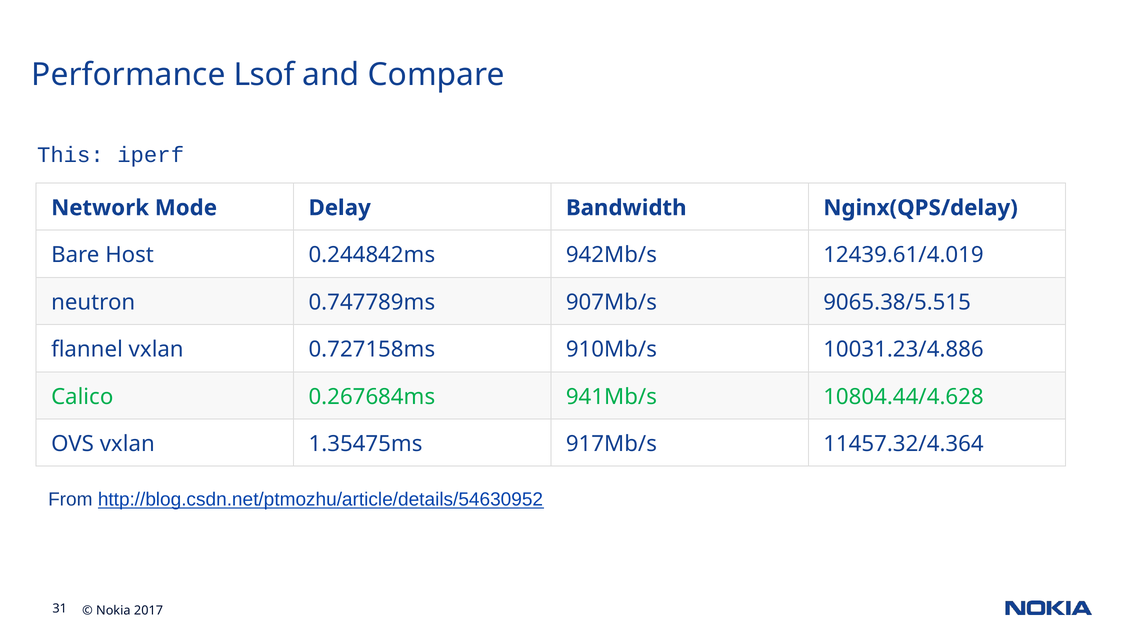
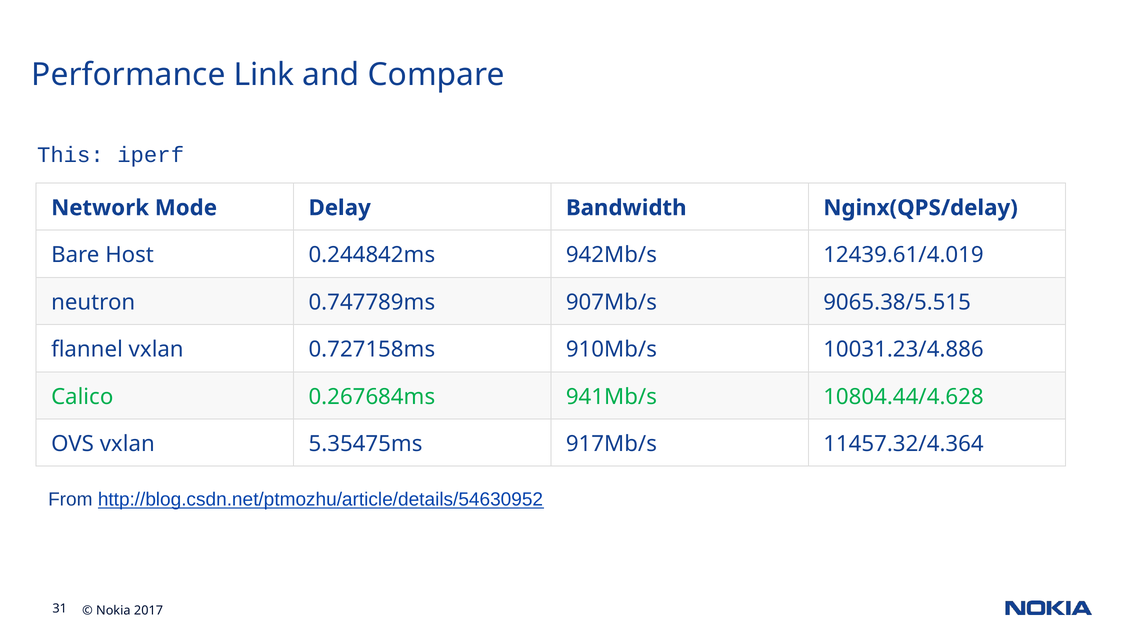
Lsof: Lsof -> Link (264, 75)
1.35475ms: 1.35475ms -> 5.35475ms (365, 444)
